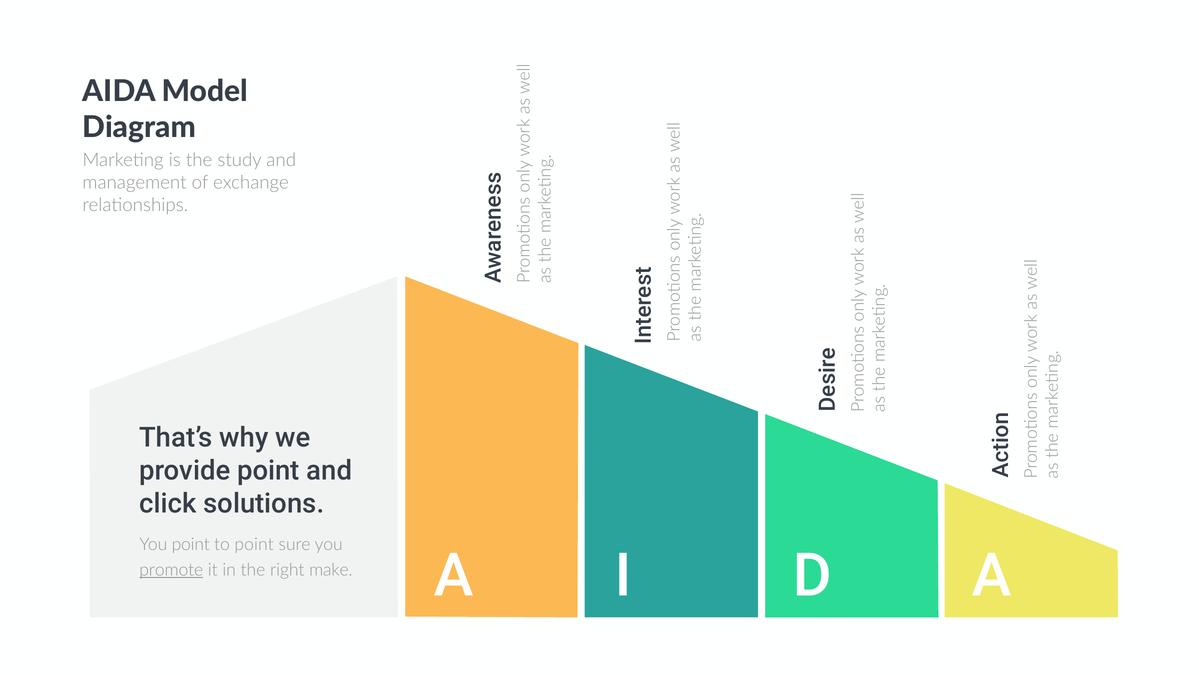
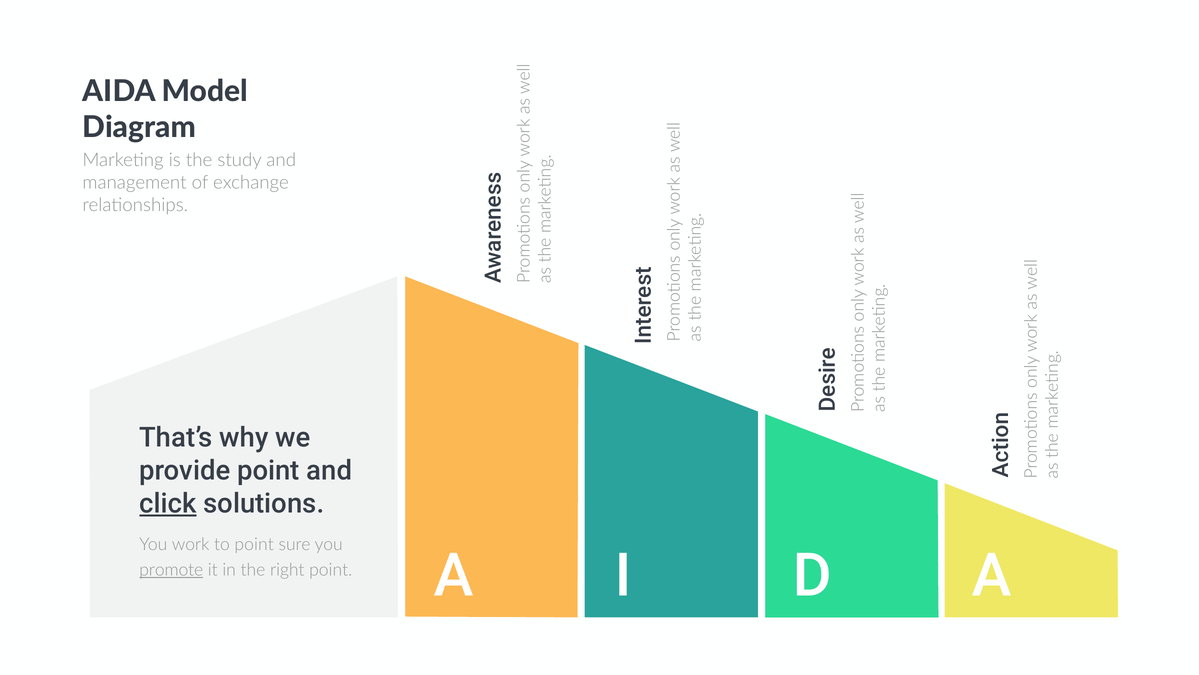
click underline: none -> present (168, 503)
You point: point -> work (191, 544)
right make: make -> point (331, 570)
